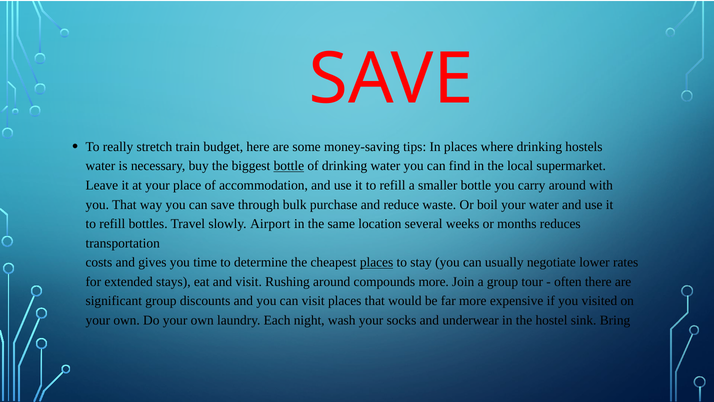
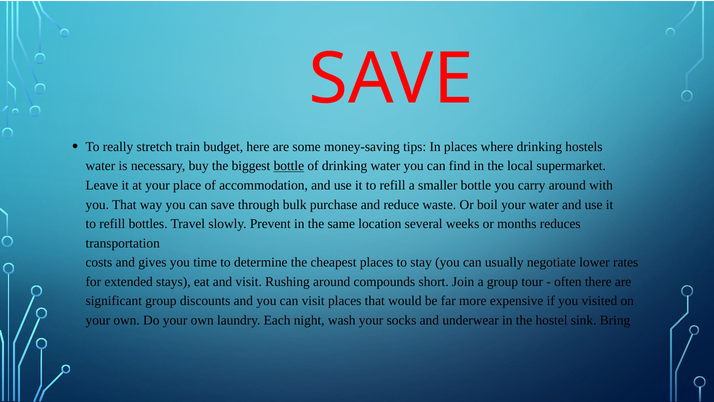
Airport: Airport -> Prevent (270, 224)
places underline: present -> none (377, 262)
compounds more: more -> short (434, 281)
